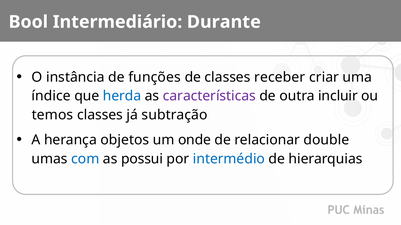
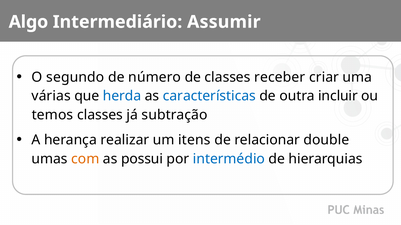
Bool: Bool -> Algo (28, 22)
Durante: Durante -> Assumir (224, 22)
instância: instância -> segundo (75, 77)
funções: funções -> número (155, 77)
índice: índice -> várias (51, 96)
características colour: purple -> blue (209, 96)
objetos: objetos -> realizar (125, 140)
onde: onde -> itens (194, 140)
com colour: blue -> orange (85, 159)
